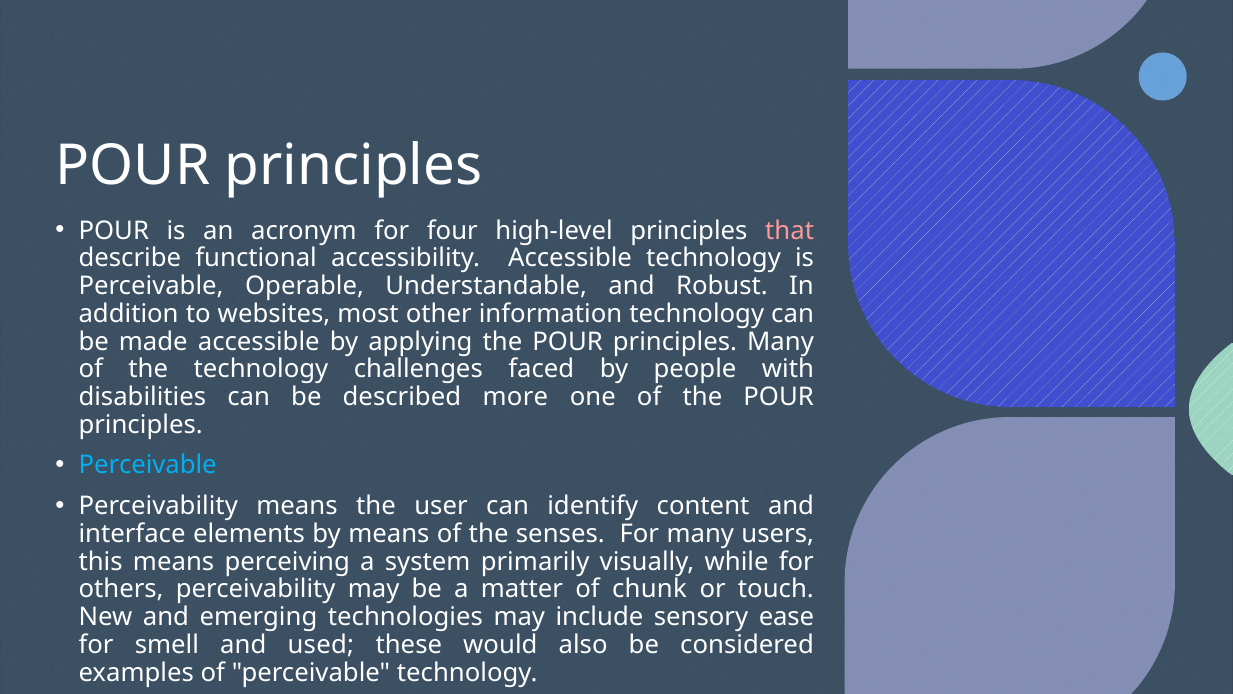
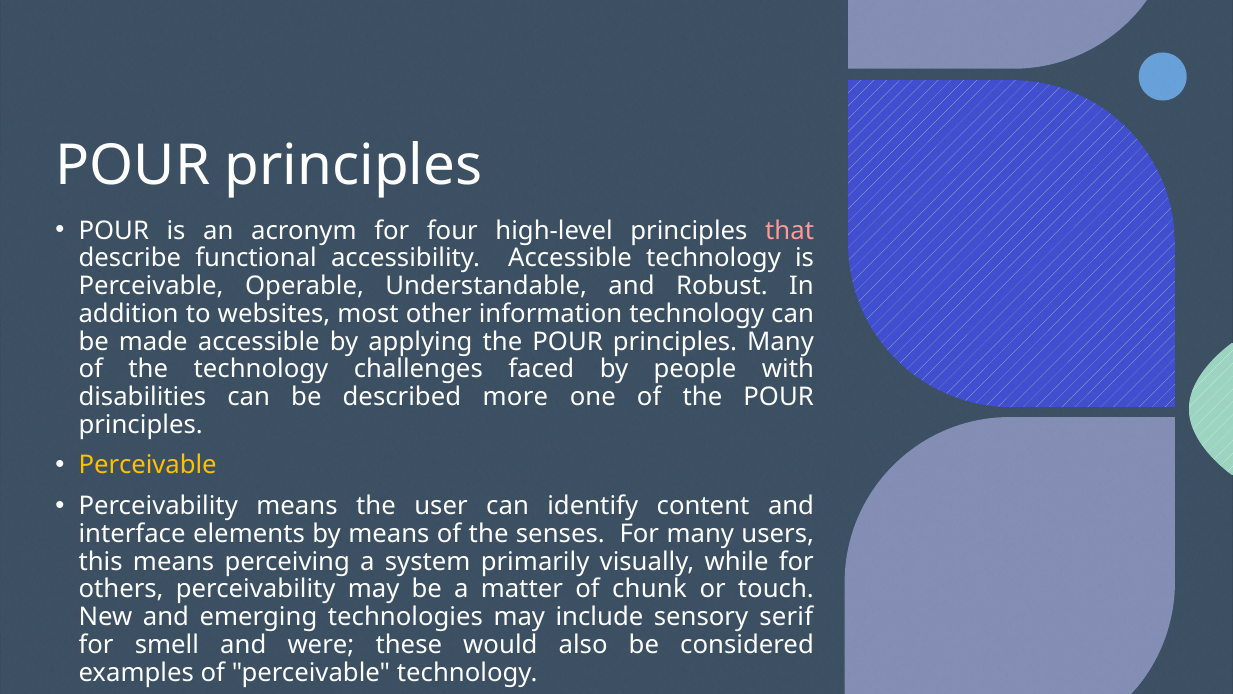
Perceivable colour: light blue -> yellow (148, 465)
ease: ease -> serif (786, 617)
used: used -> were (321, 644)
